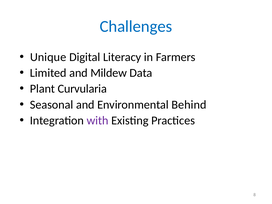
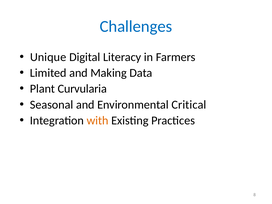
Mildew: Mildew -> Making (109, 73)
Behind: Behind -> Critical (189, 105)
with colour: purple -> orange (98, 121)
